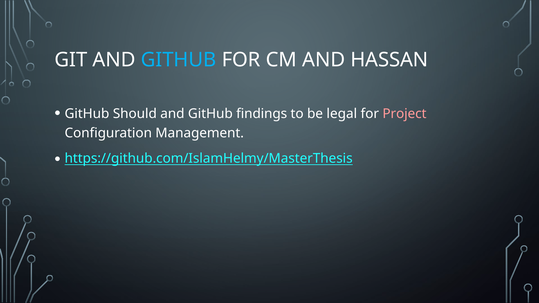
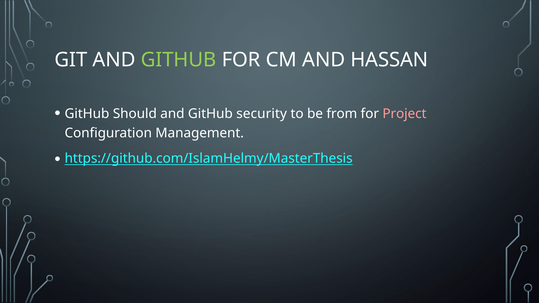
GITHUB colour: light blue -> light green (179, 60)
findings: findings -> security (262, 114)
legal: legal -> from (342, 114)
